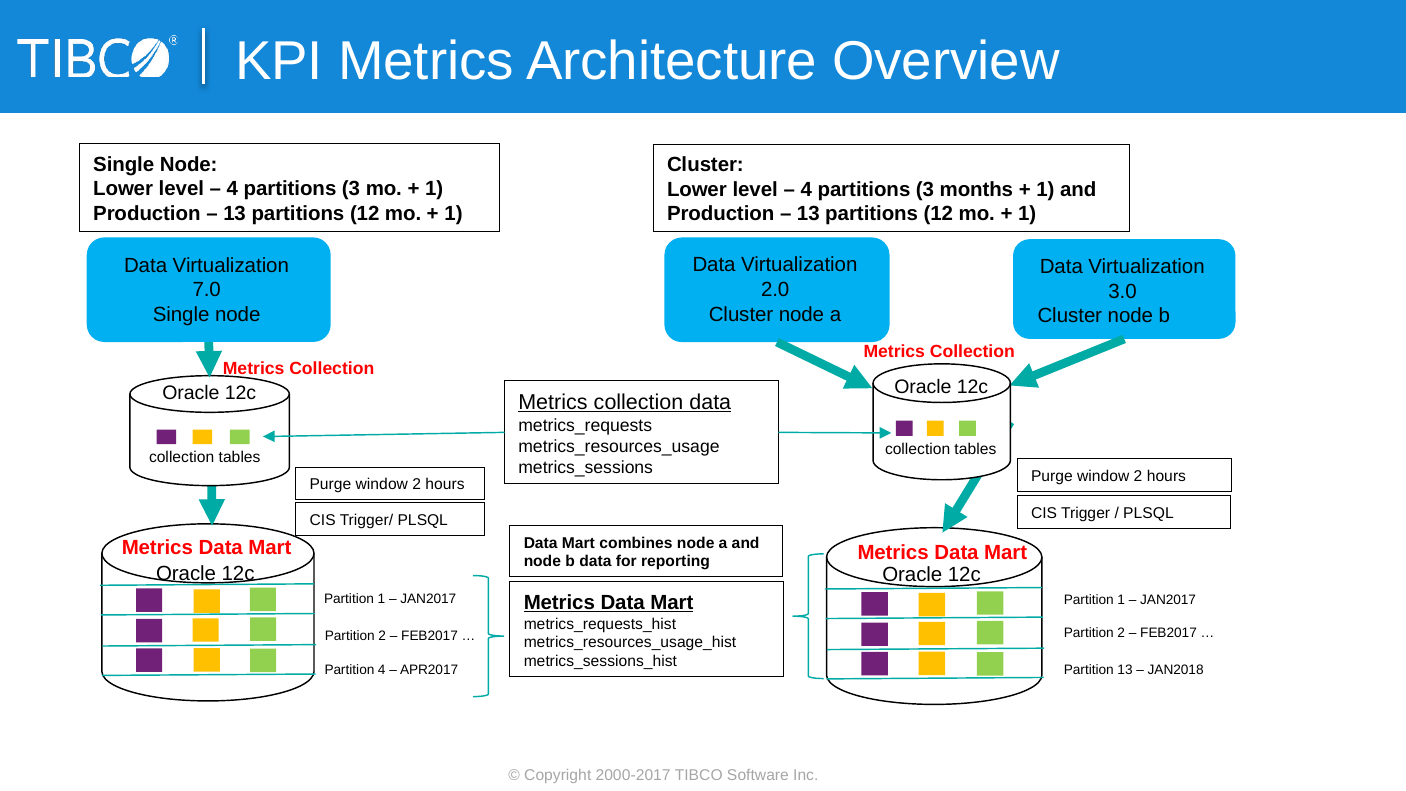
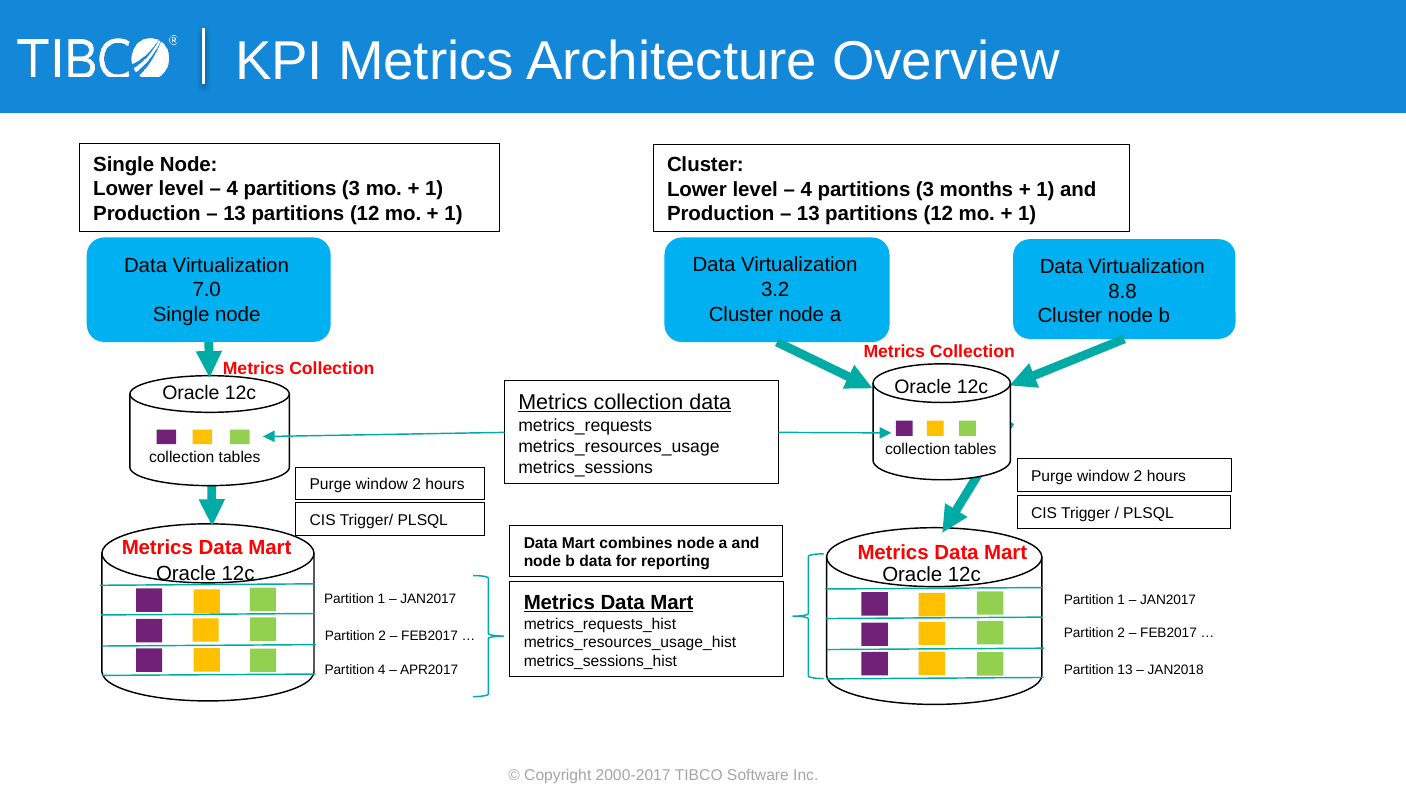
2.0: 2.0 -> 3.2 (775, 290)
3.0: 3.0 -> 8.8 (1123, 291)
